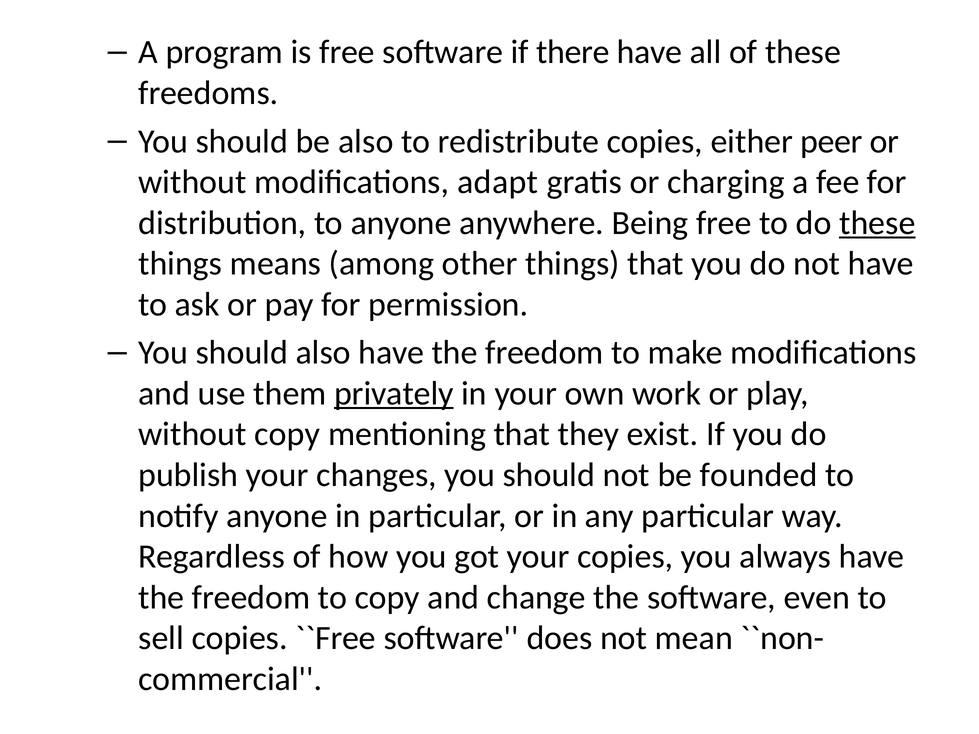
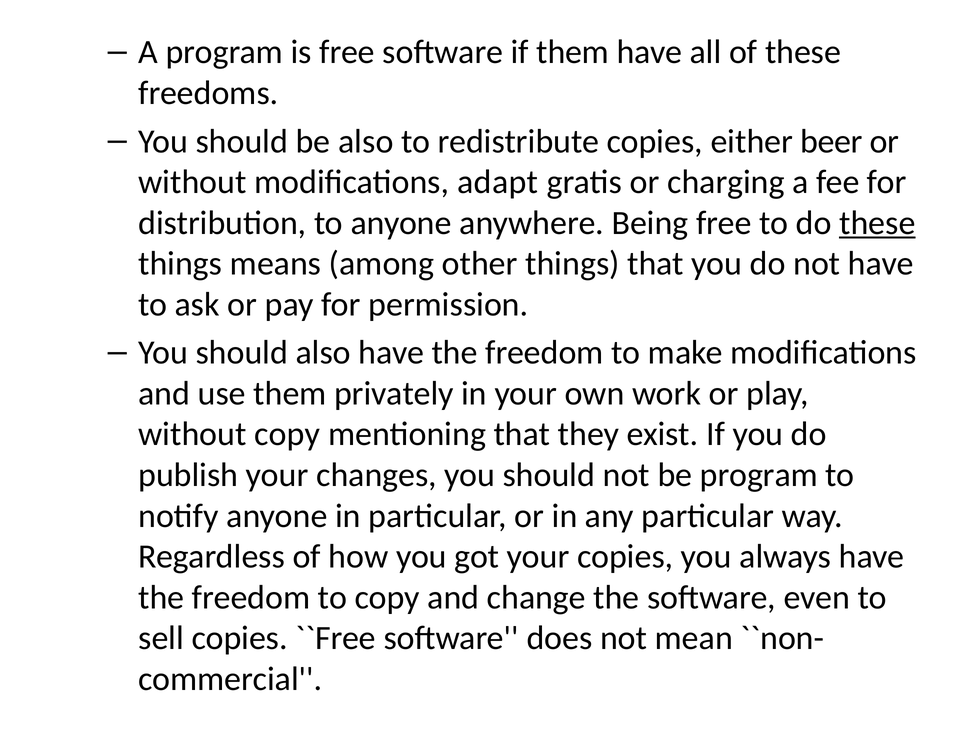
if there: there -> them (573, 52)
peer: peer -> beer (831, 141)
privately underline: present -> none (394, 394)
be founded: founded -> program (759, 475)
